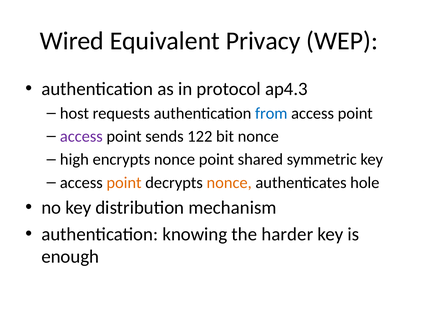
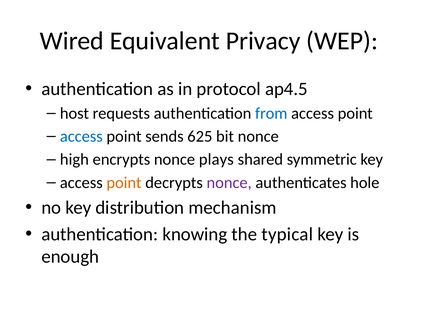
ap4.3: ap4.3 -> ap4.5 (286, 89)
access colour: purple -> blue (81, 136)
122: 122 -> 625 (200, 136)
nonce point: point -> plays (216, 159)
nonce colour: orange -> purple (229, 183)
harder: harder -> typical (287, 234)
